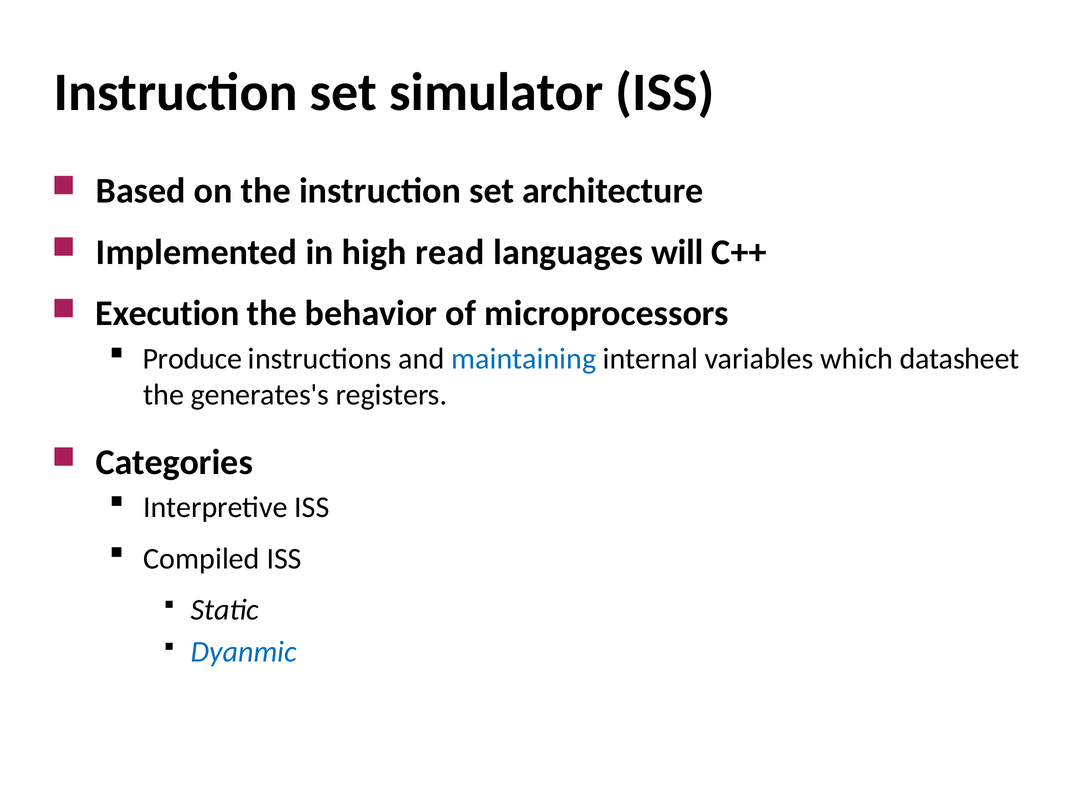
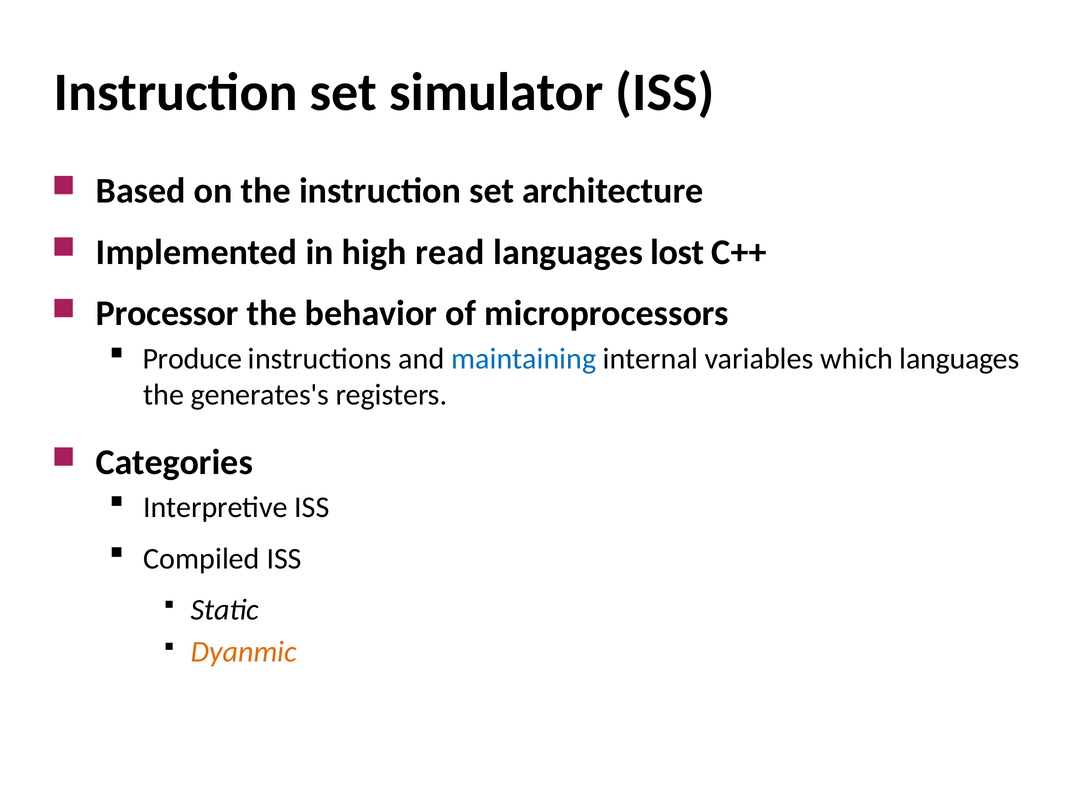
will: will -> lost (677, 252)
Execution: Execution -> Processor (167, 314)
which datasheet: datasheet -> languages (959, 359)
Dyanmic colour: blue -> orange (244, 652)
